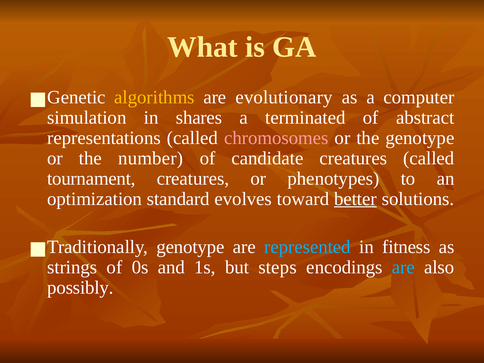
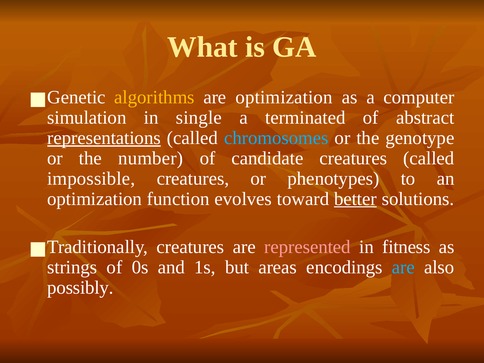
are evolutionary: evolutionary -> optimization (284, 97)
shares: shares -> single (199, 118)
representations underline: none -> present (104, 138)
chromosomes colour: pink -> light blue (276, 138)
tournament: tournament -> impossible (91, 179)
standard: standard -> function (178, 199)
Traditionally genotype: genotype -> creatures (190, 247)
represented colour: light blue -> pink (307, 247)
steps: steps -> areas (278, 267)
